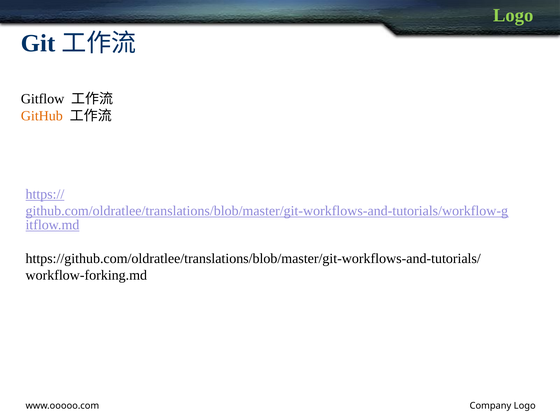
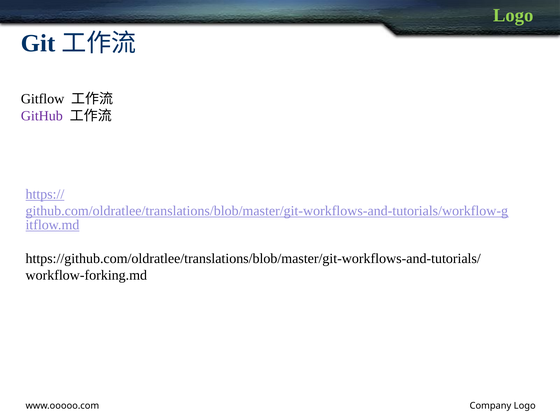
GitHub colour: orange -> purple (42, 116)
